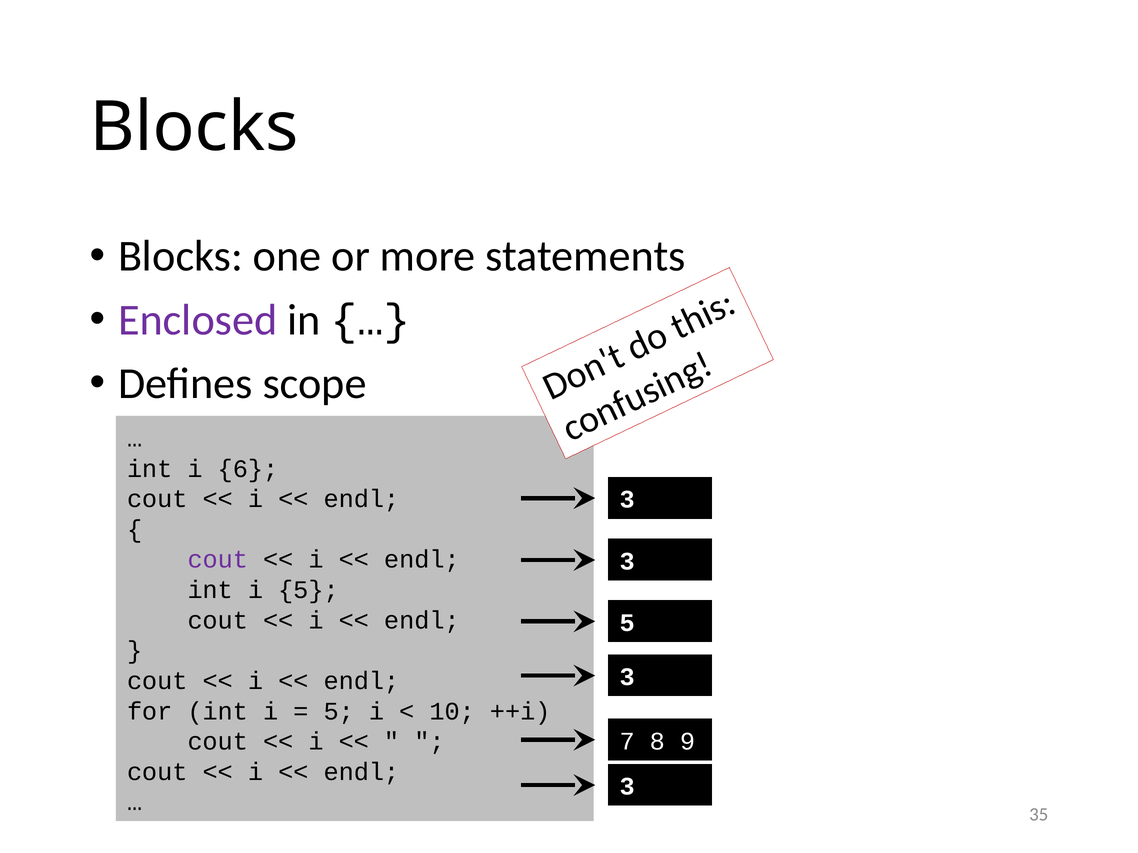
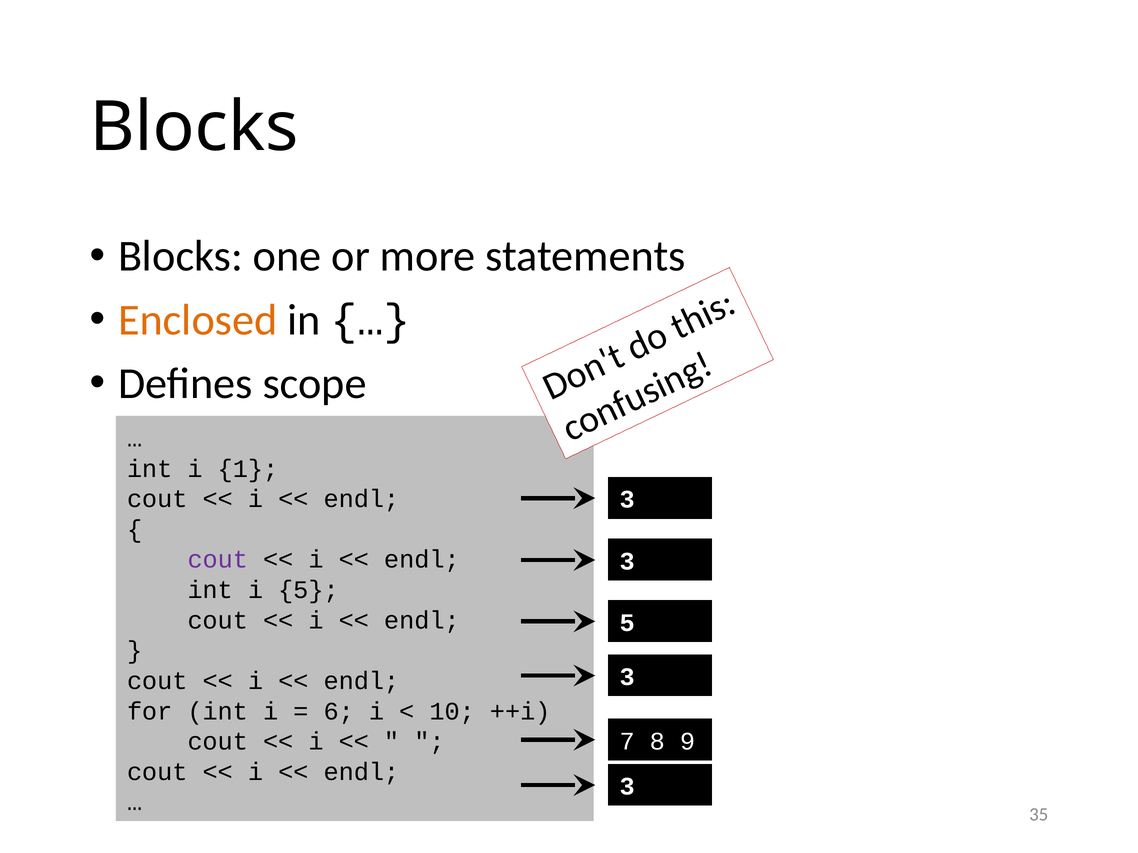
Enclosed colour: purple -> orange (198, 320)
6: 6 -> 1 (248, 469)
5: 5 -> 6 (339, 712)
